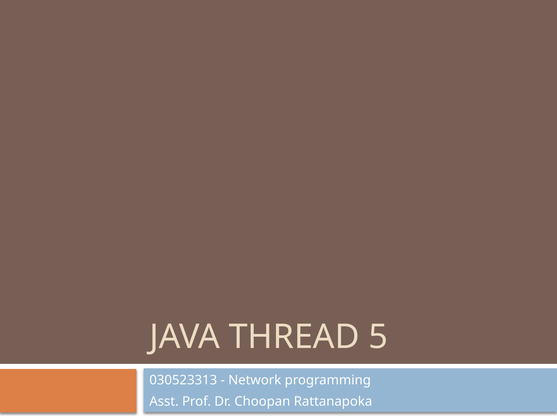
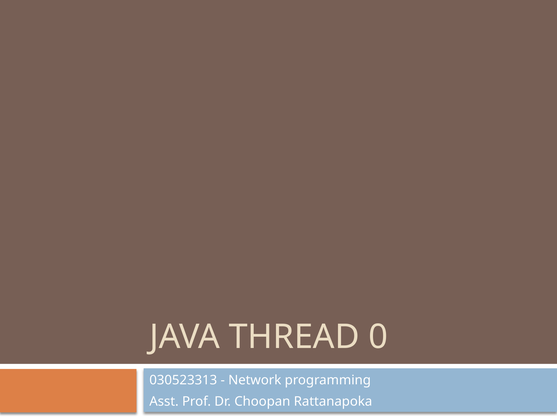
5: 5 -> 0 (378, 337)
